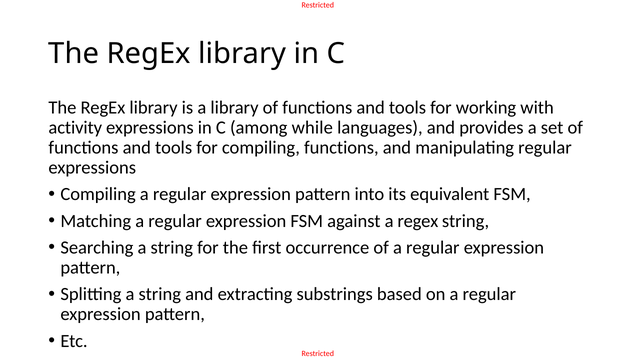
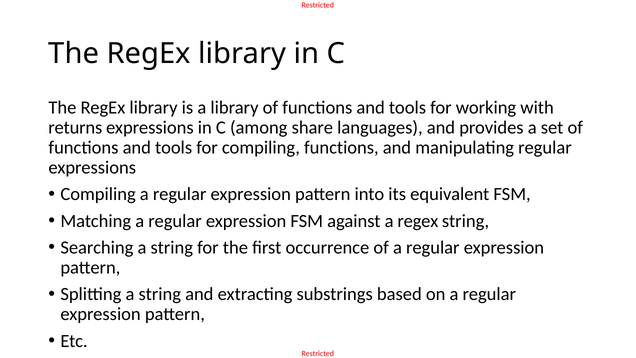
activity: activity -> returns (75, 127)
while: while -> share (312, 127)
